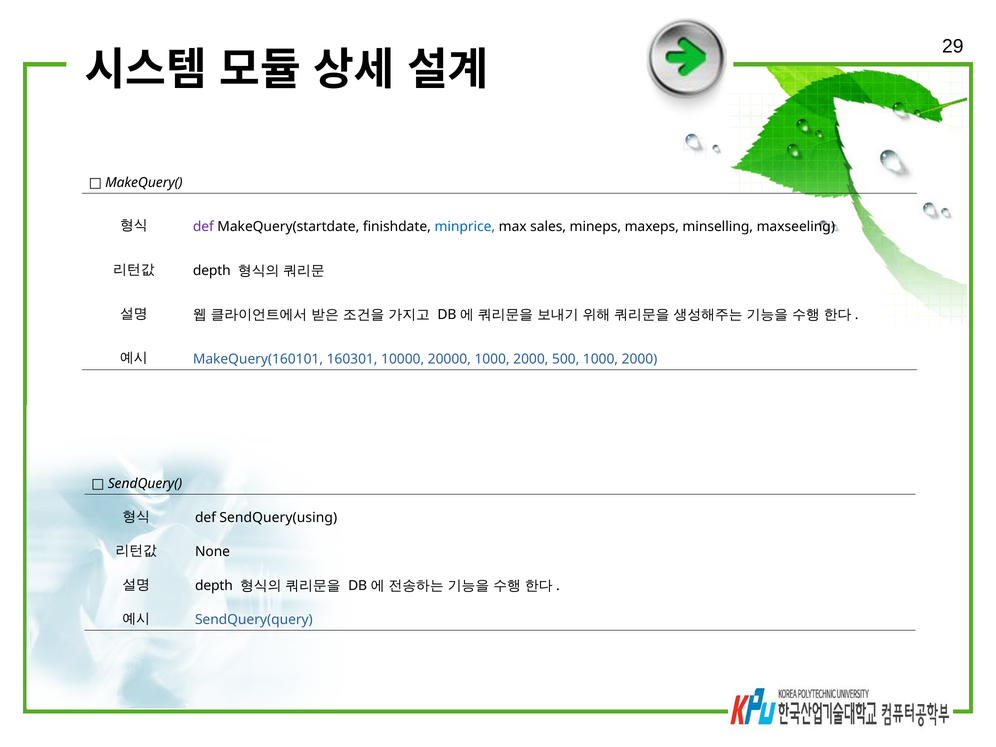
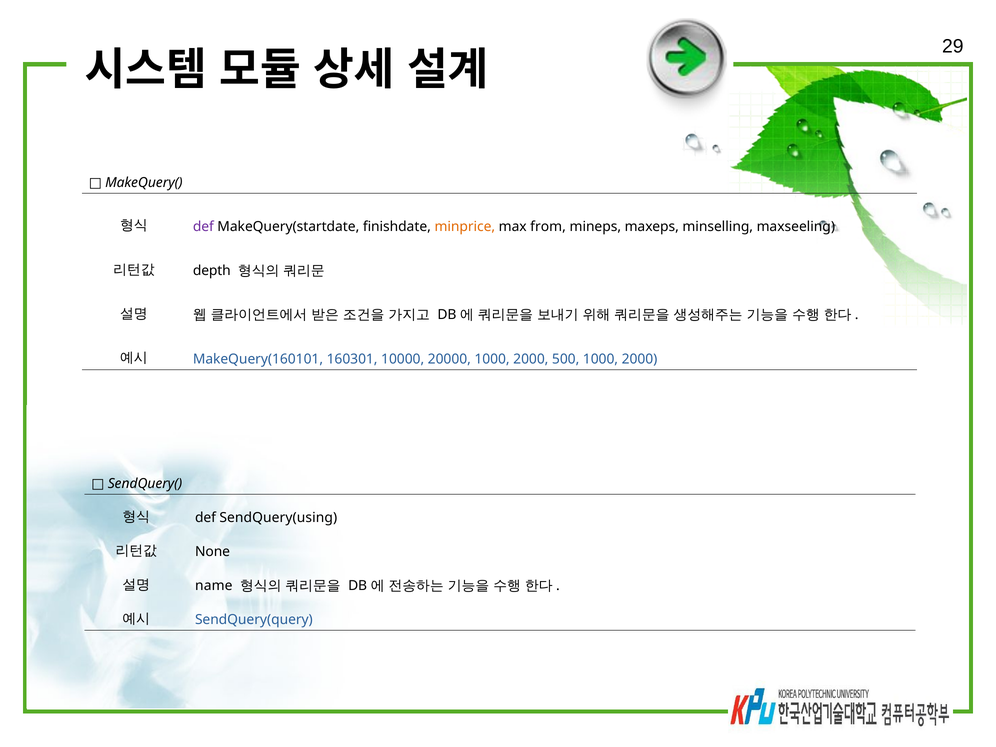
minprice colour: blue -> orange (465, 227)
sales: sales -> from (548, 227)
depth: depth -> name (214, 586)
